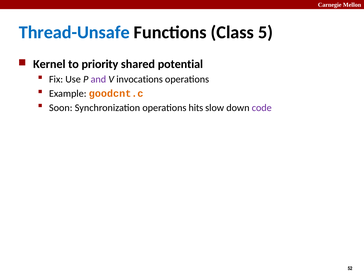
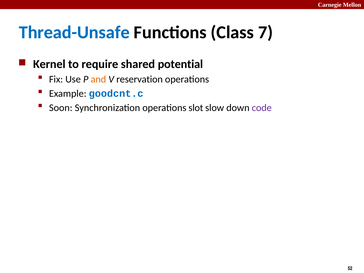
5: 5 -> 7 (265, 32)
priority: priority -> require (100, 64)
and colour: purple -> orange (98, 79)
invocations: invocations -> reservation (140, 79)
goodcnt.c colour: orange -> blue (116, 94)
hits: hits -> slot (196, 108)
